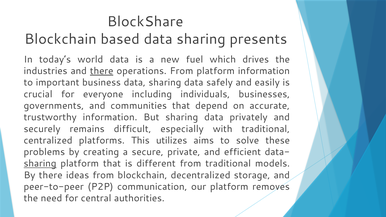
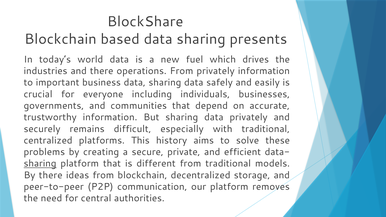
there underline: present -> none (102, 71)
From platform: platform -> privately (216, 71)
utilizes: utilizes -> history (172, 140)
